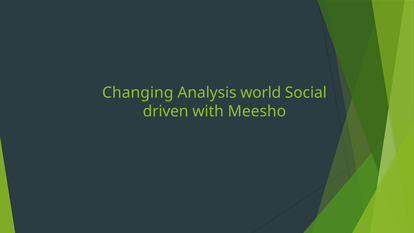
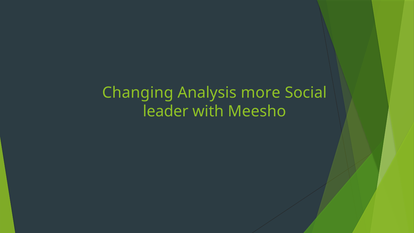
world: world -> more (261, 93)
driven: driven -> leader (166, 111)
